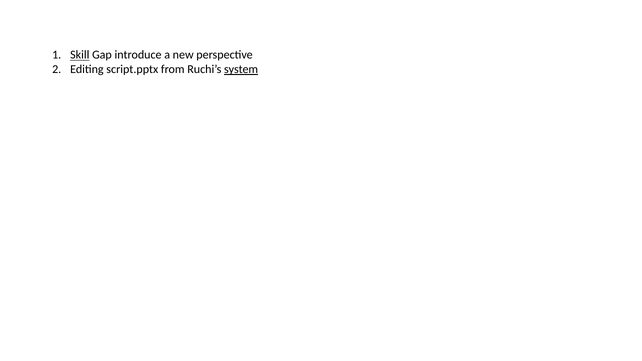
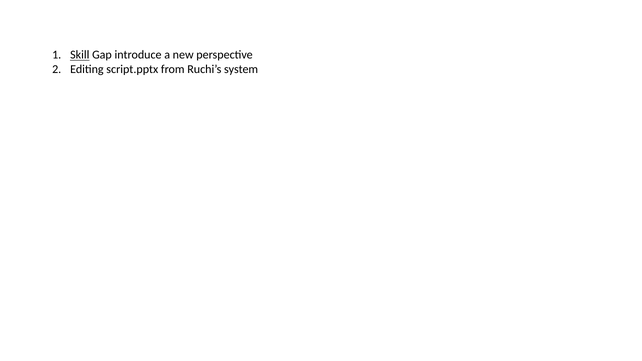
system underline: present -> none (241, 69)
